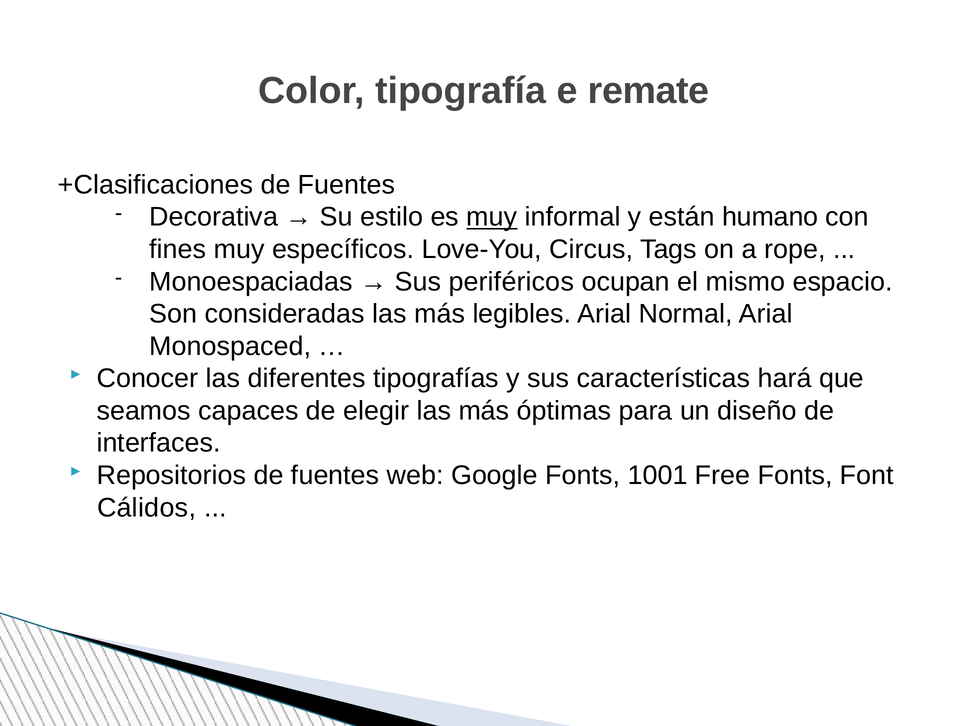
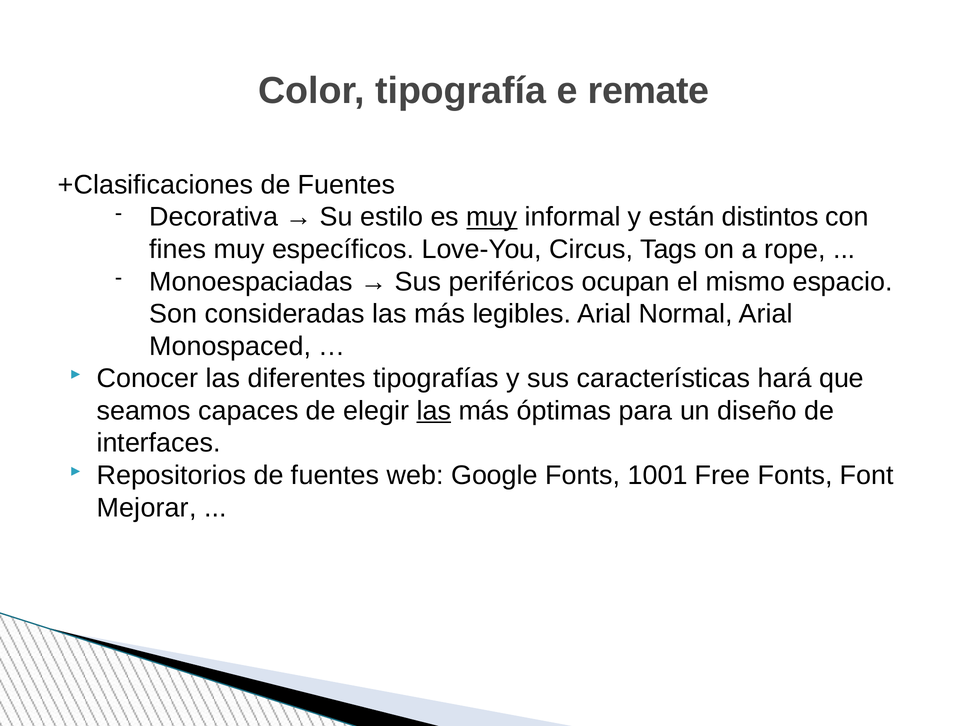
humano: humano -> distintos (770, 217)
las underline: none -> present (434, 411)
Cálidos: Cálidos -> Mejorar (147, 508)
